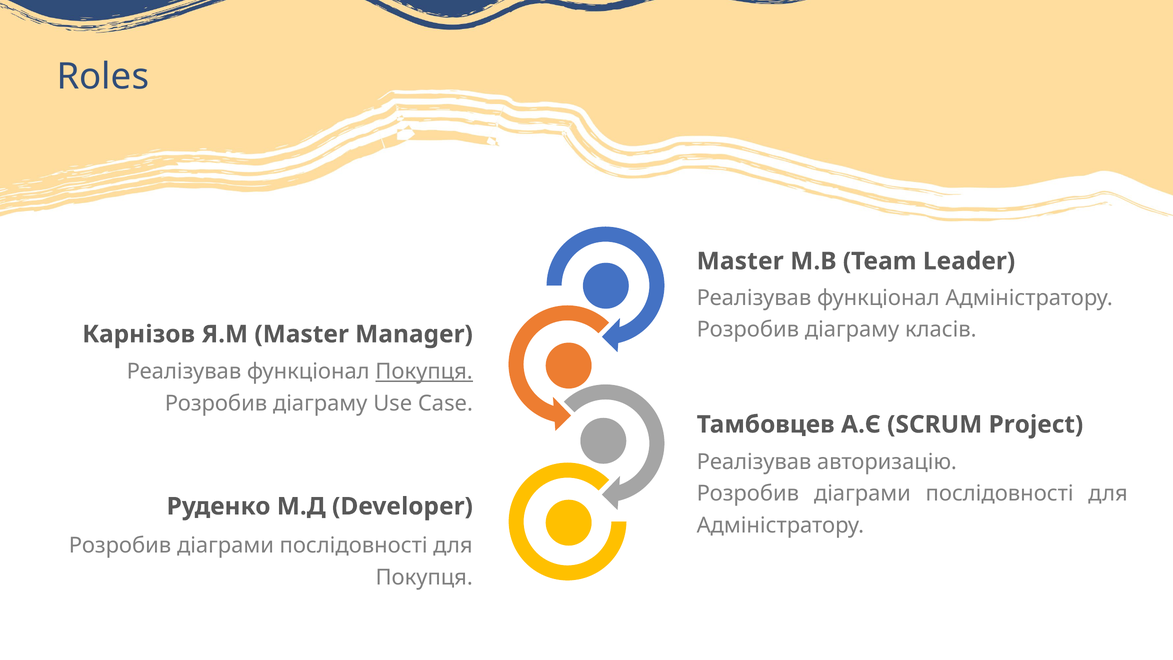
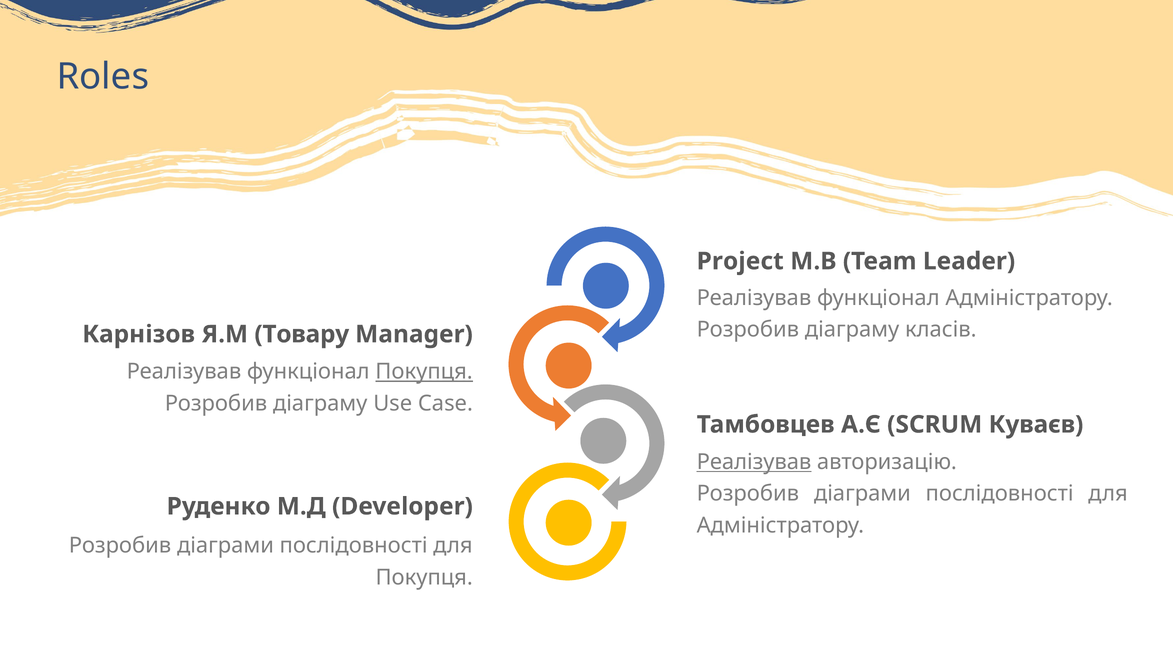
Master: Master -> Project (740, 261)
Я.М Master: Master -> Товару (302, 334)
Project: Project -> Куваєв (1036, 424)
Реалізував underline: none -> present (754, 462)
